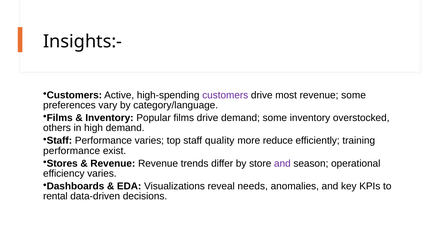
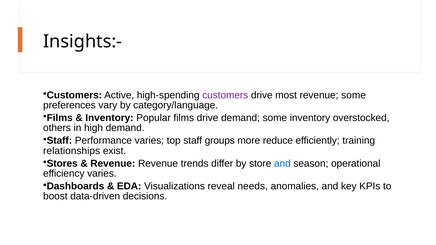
quality: quality -> groups (220, 141)
performance: performance -> relationships (72, 151)
and colour: purple -> blue (282, 164)
rental: rental -> boost (55, 197)
